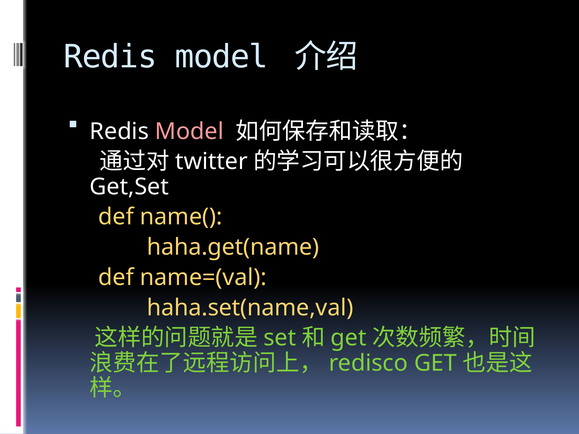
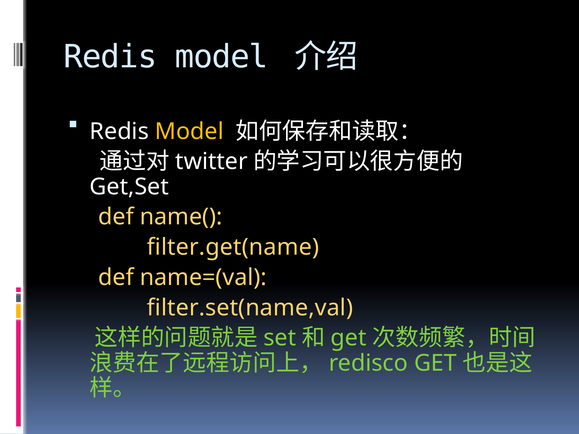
Model colour: pink -> yellow (189, 131)
haha.get(name: haha.get(name -> filter.get(name (233, 247)
haha.set(name,val: haha.set(name,val -> filter.set(name,val (250, 308)
